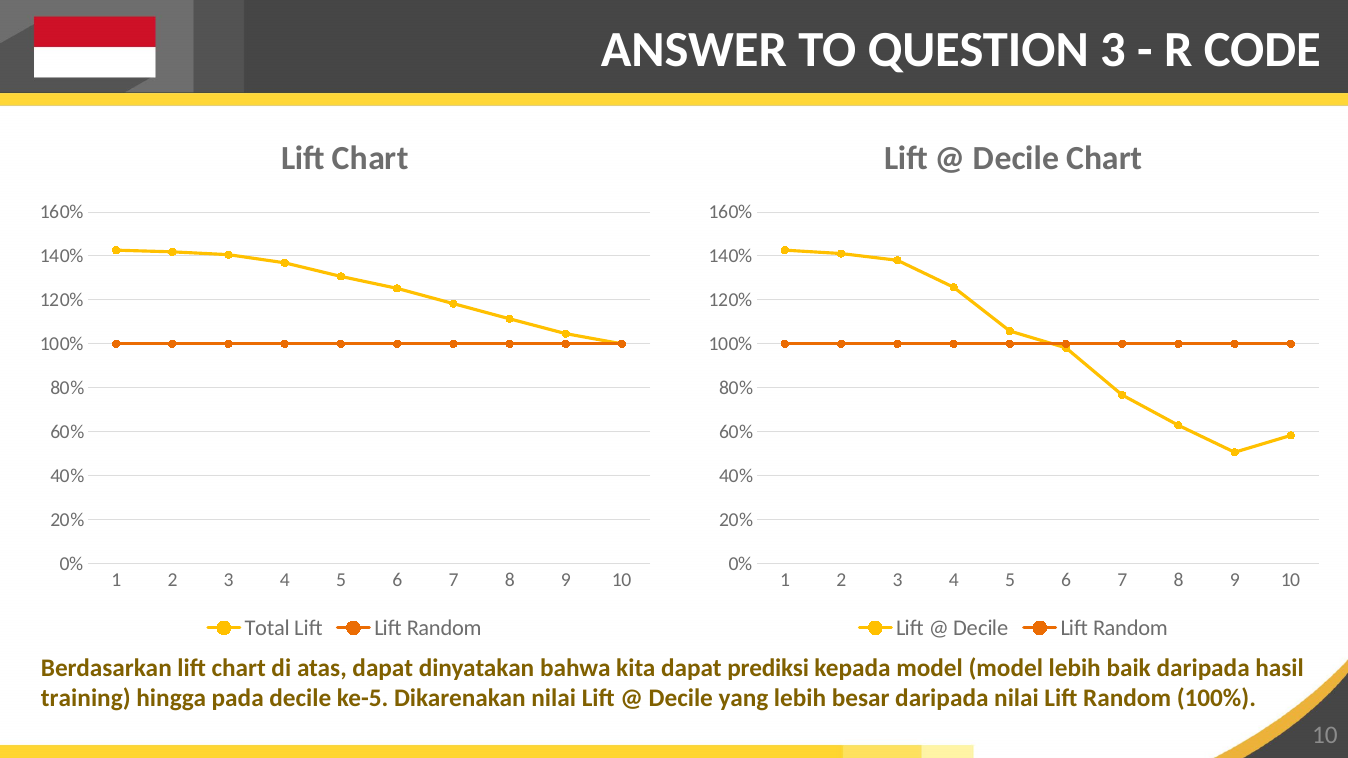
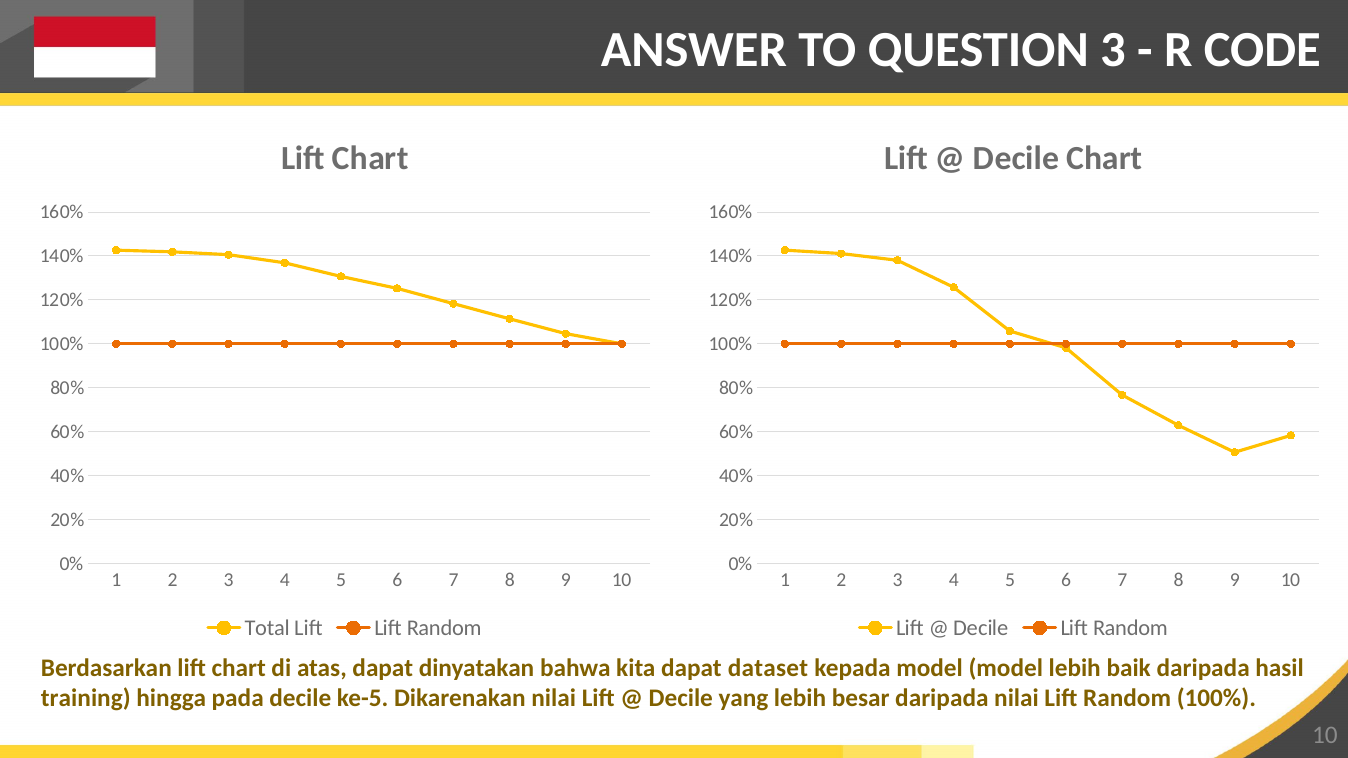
prediksi: prediksi -> dataset (768, 668)
